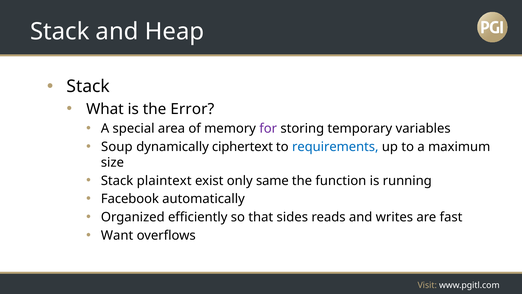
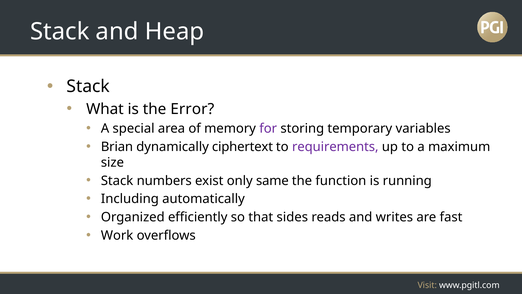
Soup: Soup -> Brian (117, 147)
requirements colour: blue -> purple (335, 147)
plaintext: plaintext -> numbers (164, 180)
Facebook: Facebook -> Including (130, 199)
Want: Want -> Work (117, 235)
